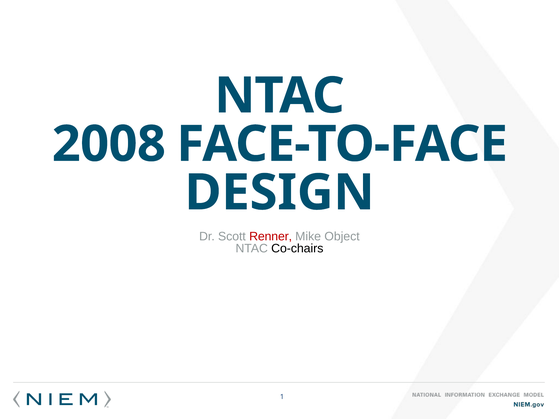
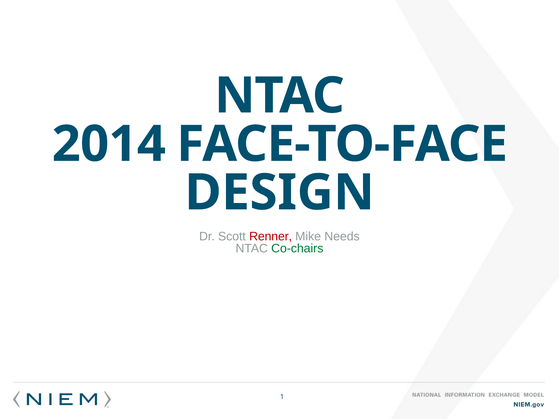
2008: 2008 -> 2014 (109, 144)
Object: Object -> Needs (342, 237)
Co-chairs colour: black -> green (297, 248)
